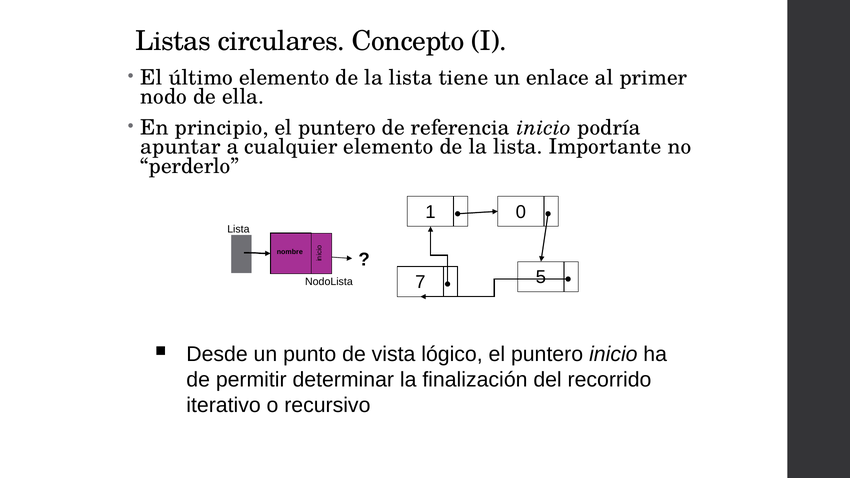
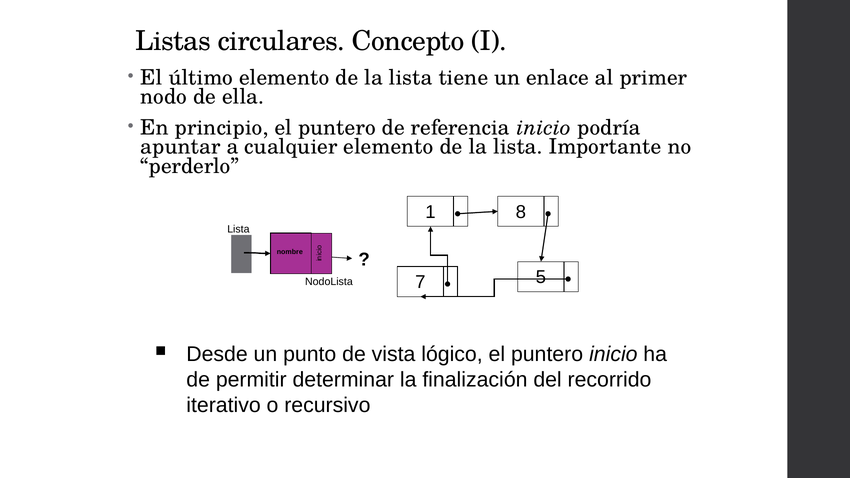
0: 0 -> 8 (521, 212)
